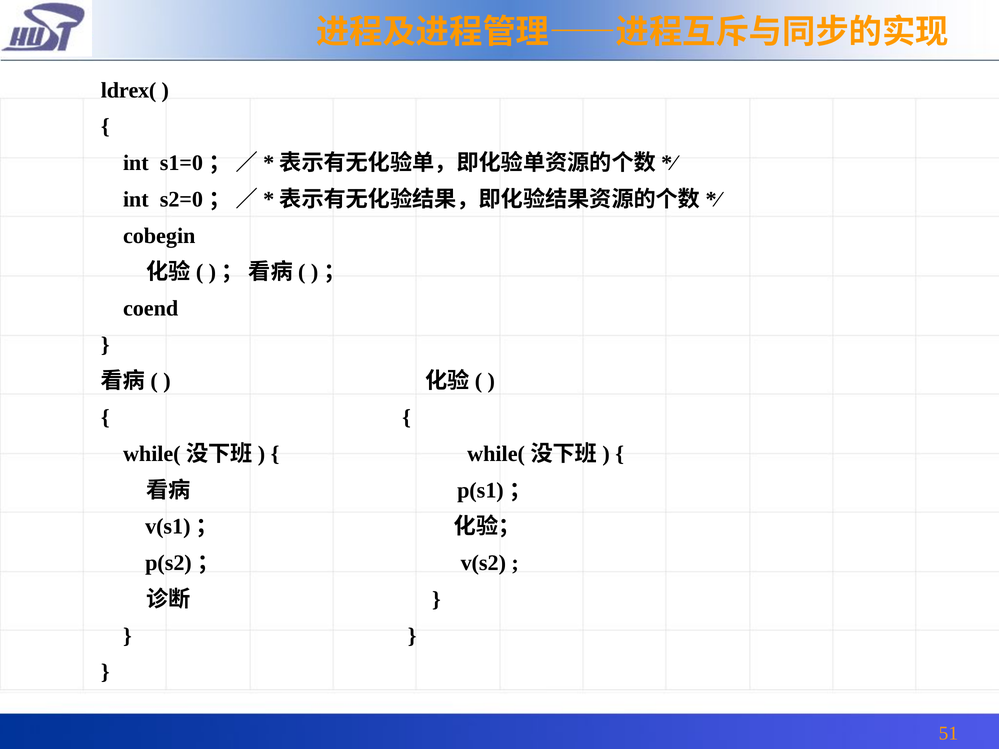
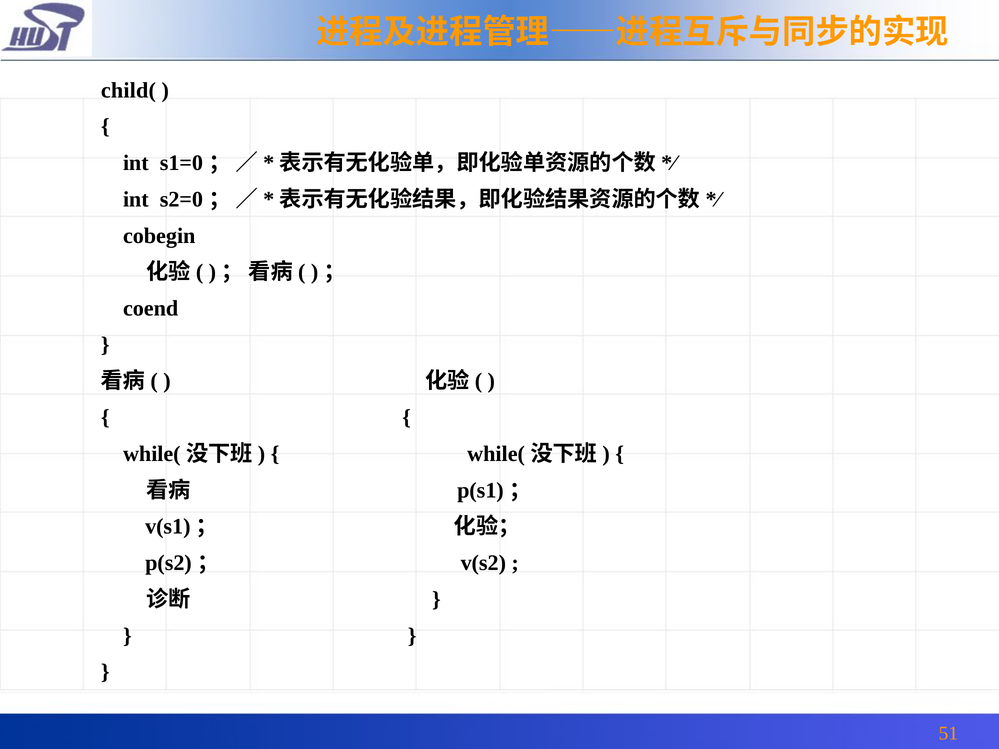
ldrex(: ldrex( -> child( (128, 90)
